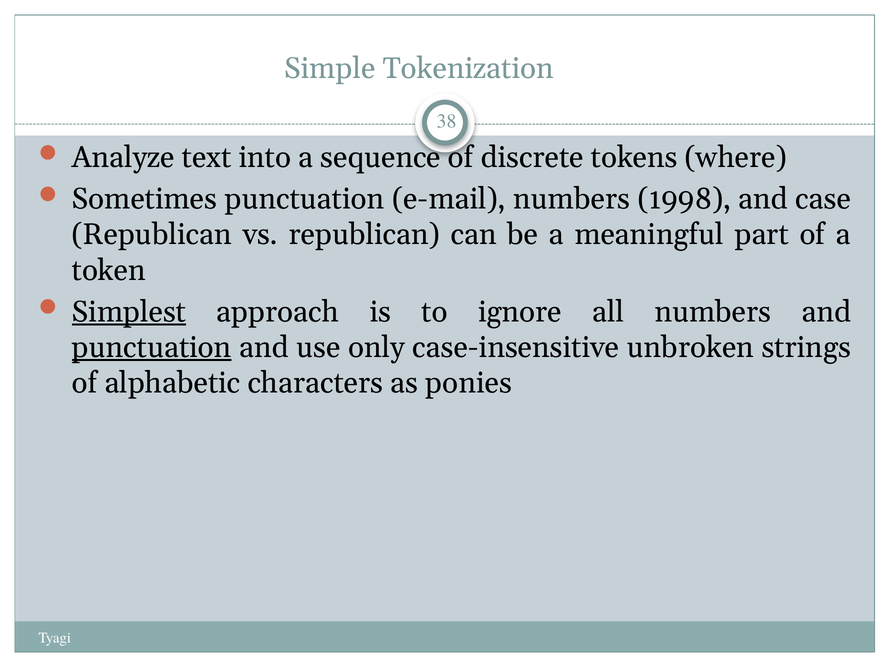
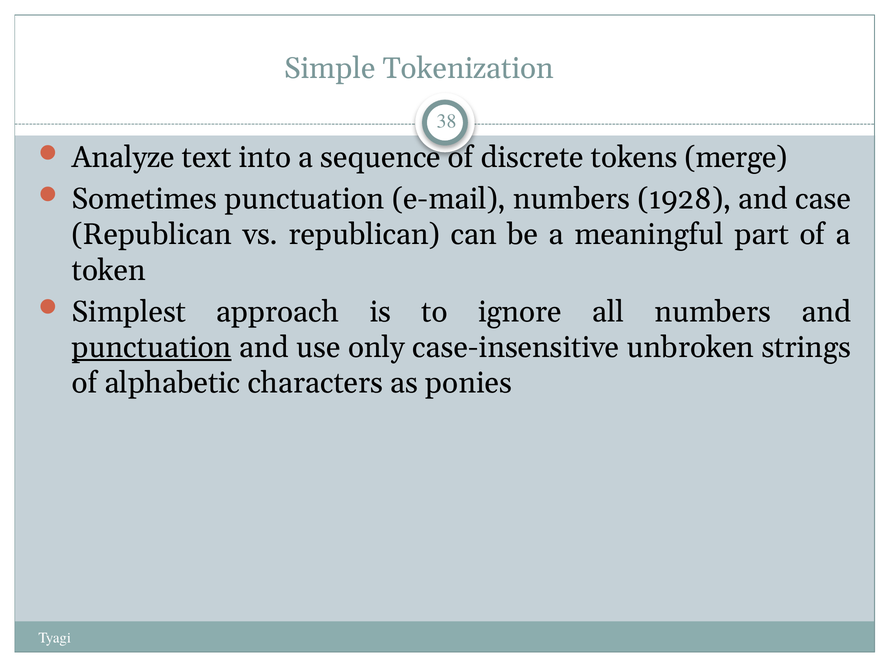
where: where -> merge (736, 158)
1998: 1998 -> 1928 (684, 199)
Simplest underline: present -> none (129, 312)
